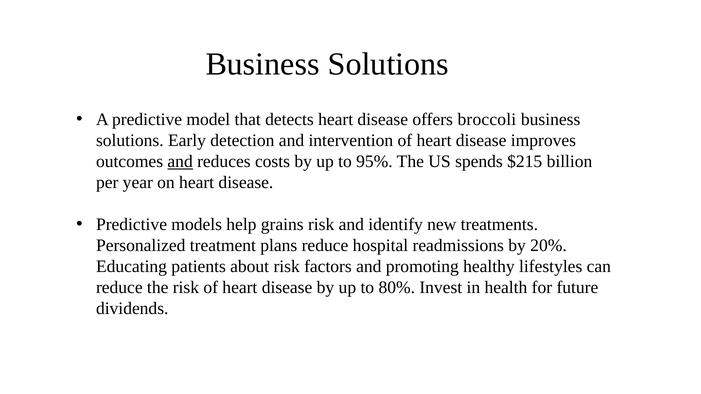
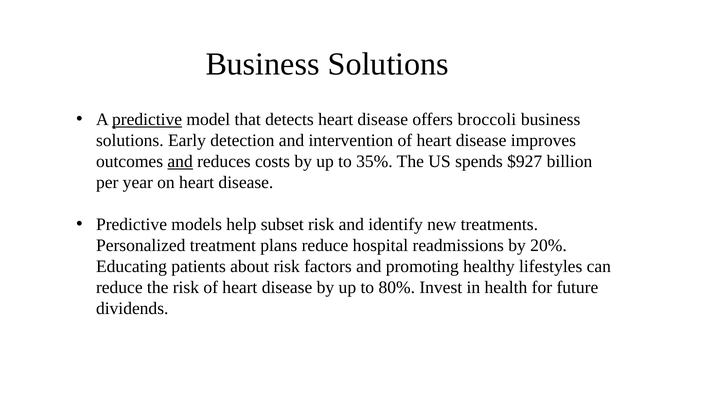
predictive underline: none -> present (147, 120)
95%: 95% -> 35% (374, 162)
$215: $215 -> $927 (525, 162)
grains: grains -> subset (282, 225)
